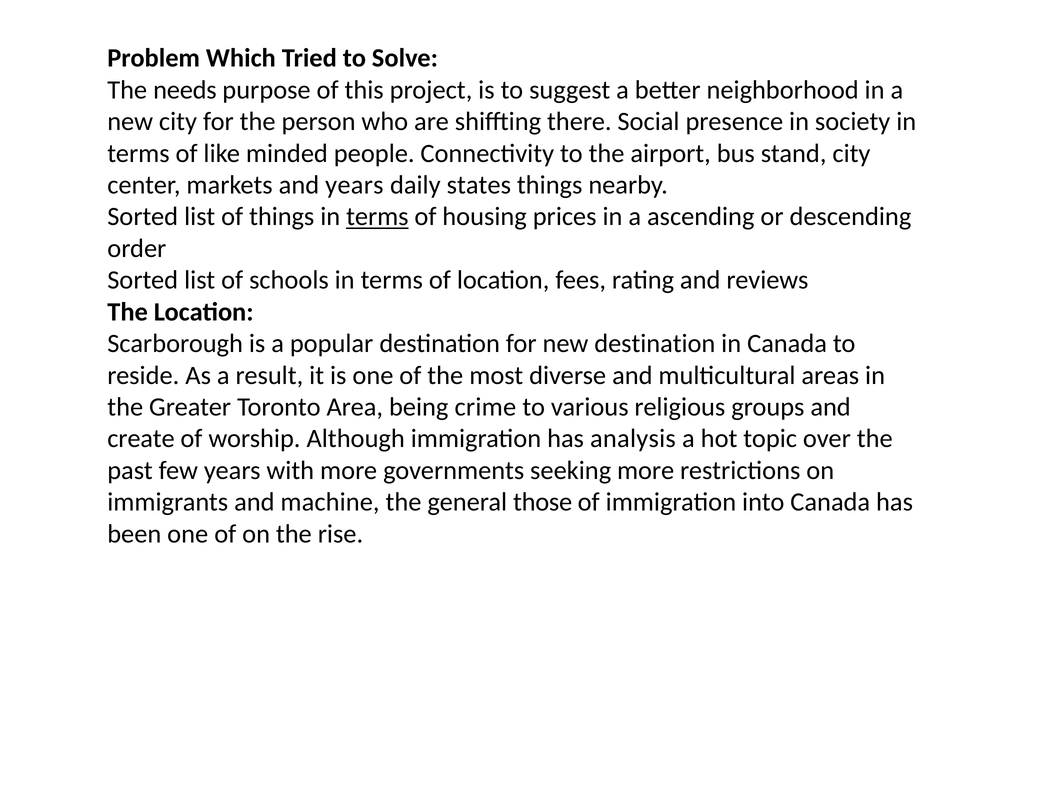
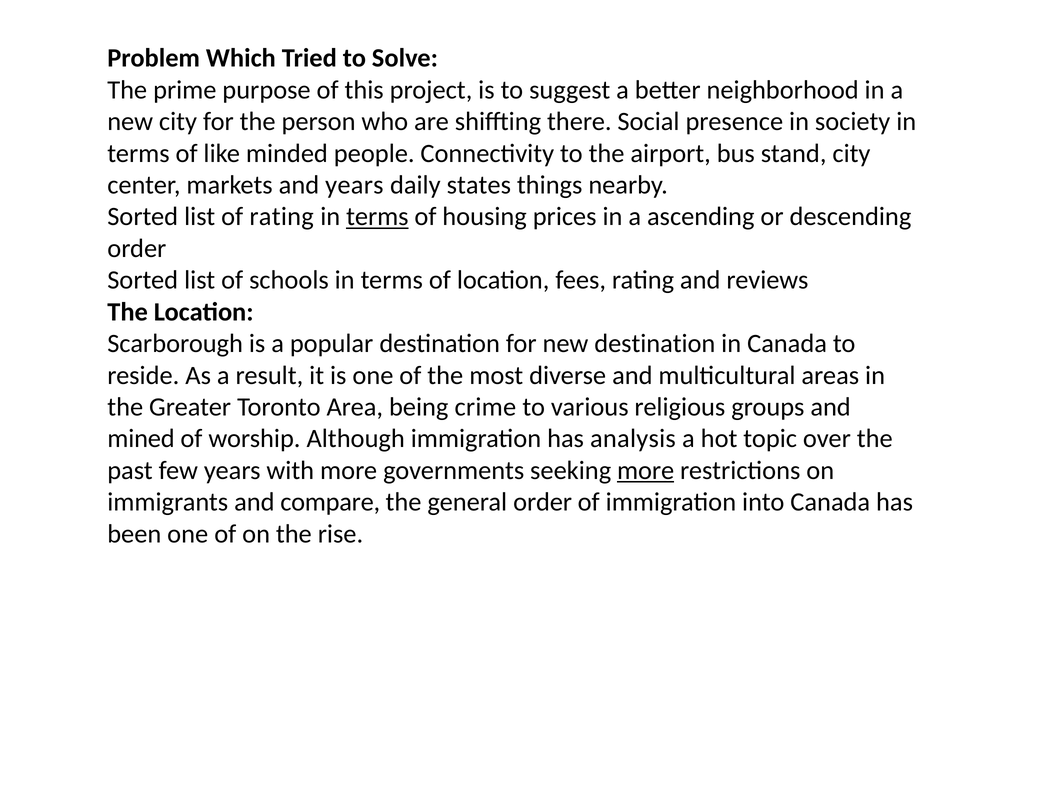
needs: needs -> prime (185, 90)
of things: things -> rating (282, 217)
create: create -> mined (141, 439)
more underline: none -> present (646, 471)
machine: machine -> compare (330, 503)
general those: those -> order (543, 503)
